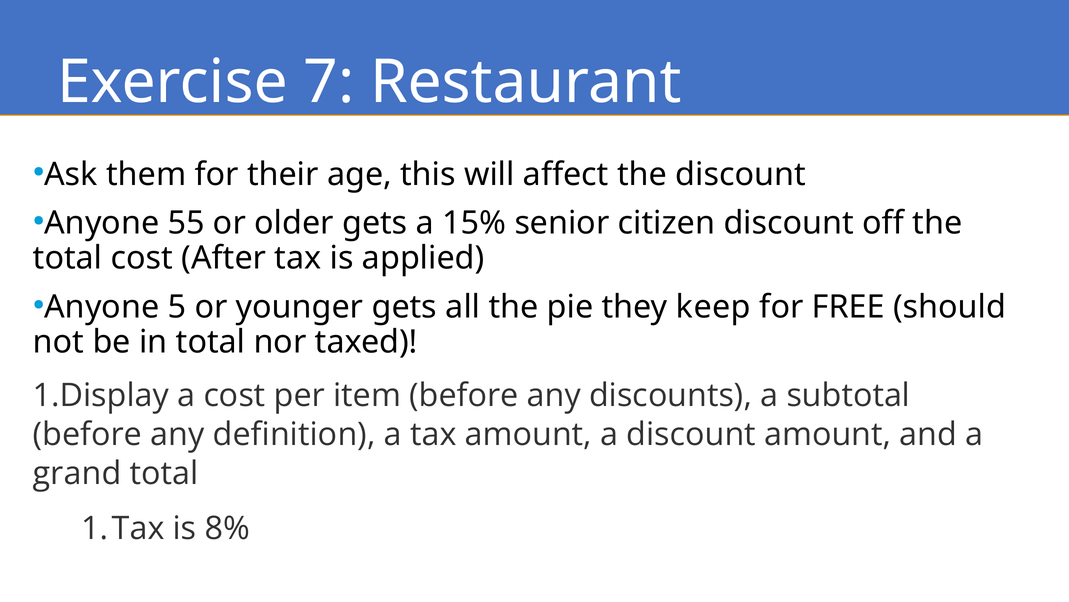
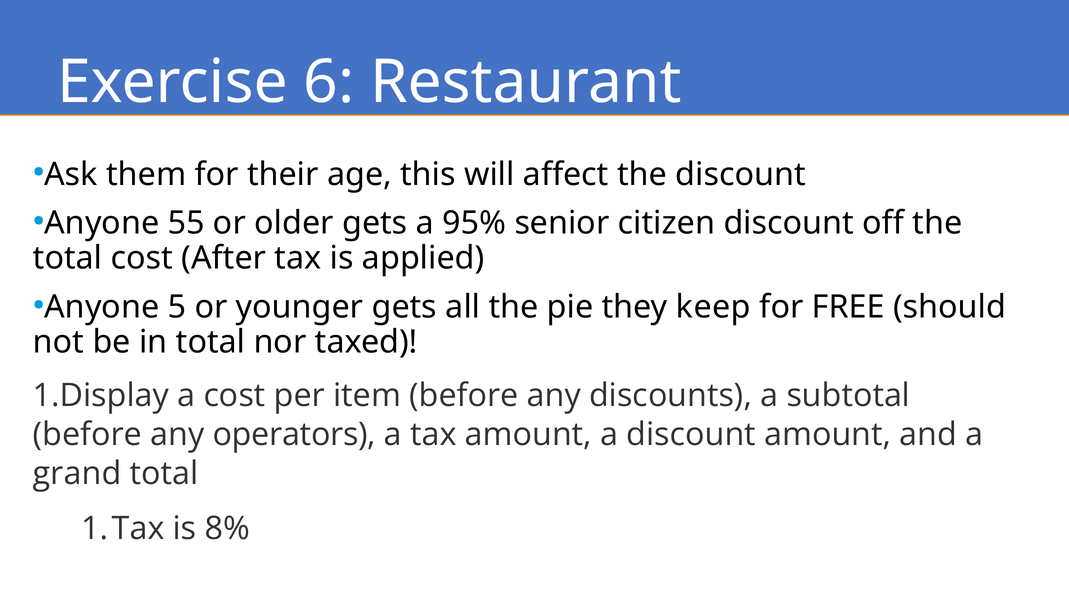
7: 7 -> 6 (329, 82)
15%: 15% -> 95% (474, 223)
definition: definition -> operators (294, 434)
